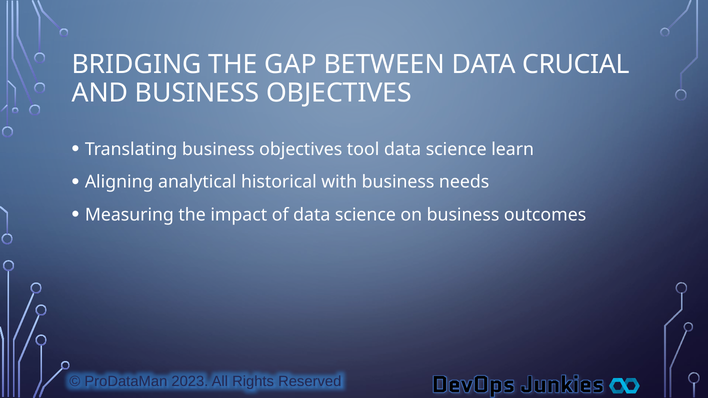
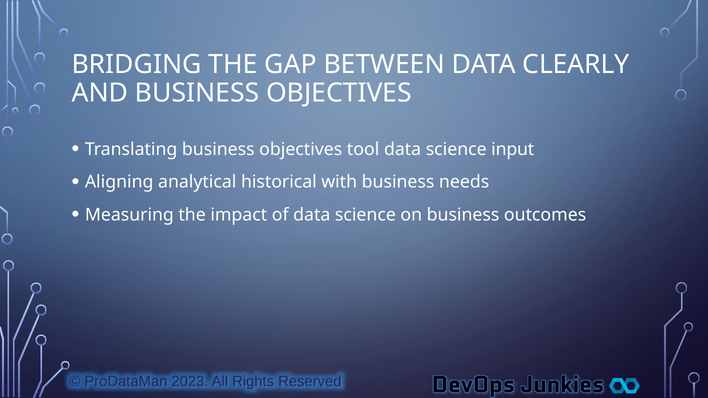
CRUCIAL: CRUCIAL -> CLEARLY (576, 64)
learn: learn -> input (513, 149)
